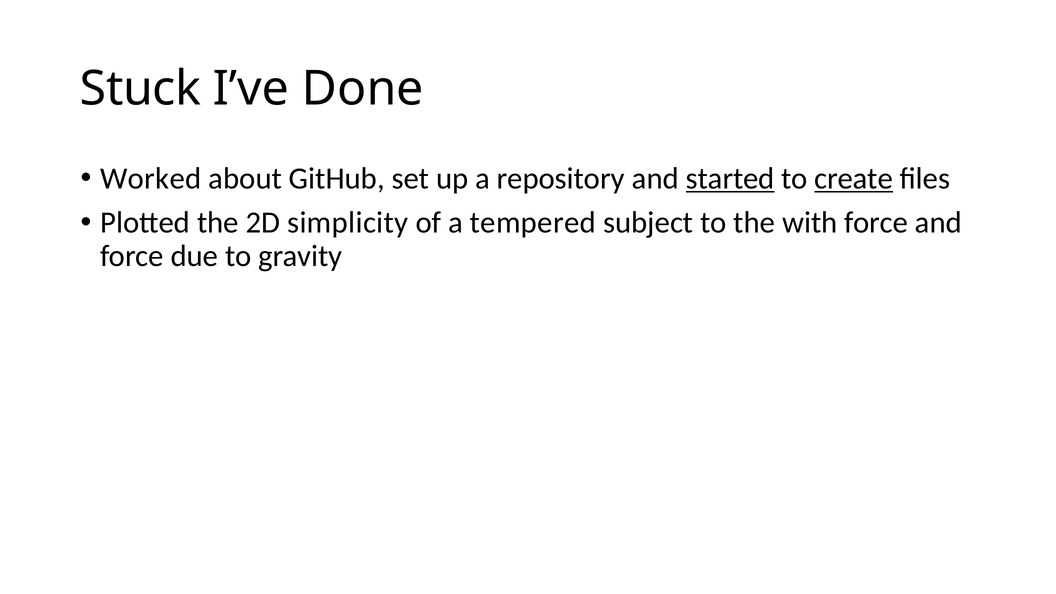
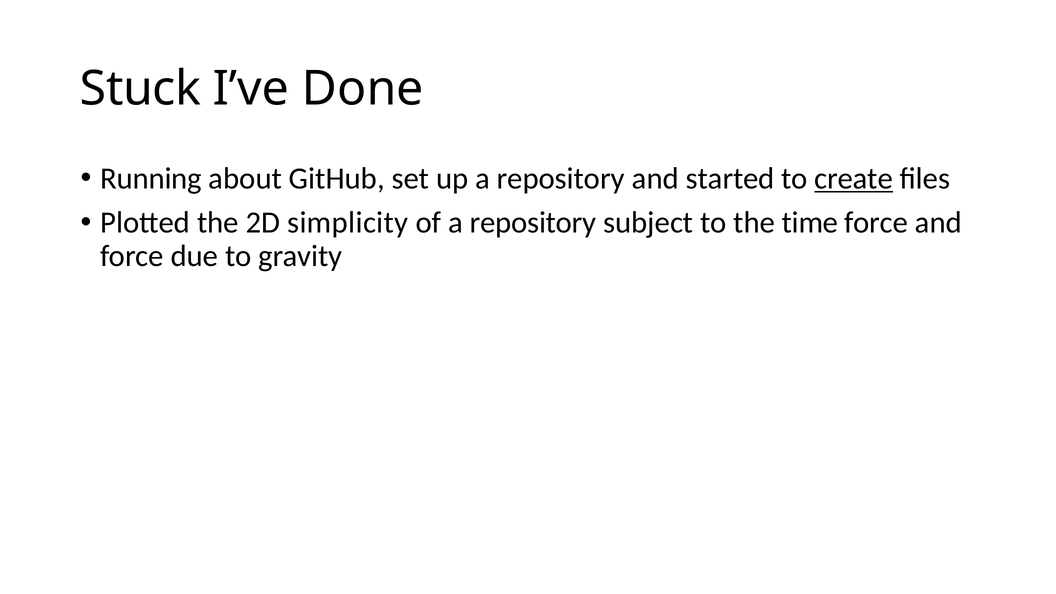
Worked: Worked -> Running (151, 179)
started underline: present -> none (730, 179)
of a tempered: tempered -> repository (533, 223)
with: with -> time (810, 223)
